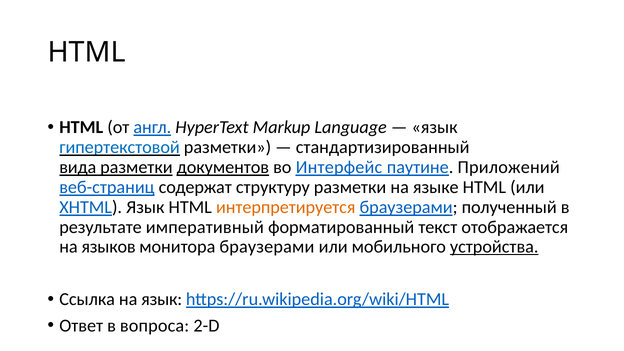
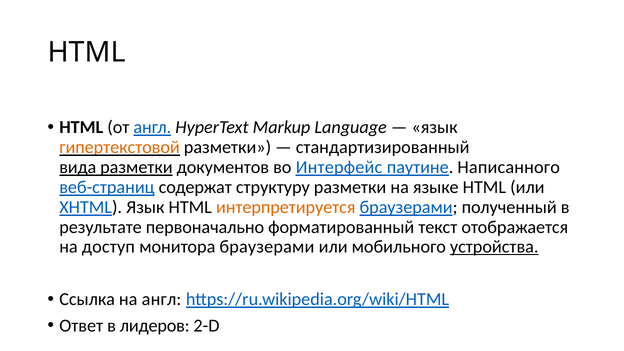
гипертекстовой colour: blue -> orange (120, 147)
документов underline: present -> none (223, 167)
Приложений: Приложений -> Написанного (509, 167)
императивный: императивный -> первоначально (205, 227)
языков: языков -> доступ (108, 247)
на язык: язык -> англ (162, 299)
вопроса: вопроса -> лидеров (155, 326)
